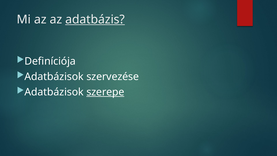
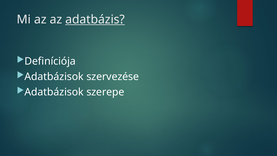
szerepe underline: present -> none (105, 92)
